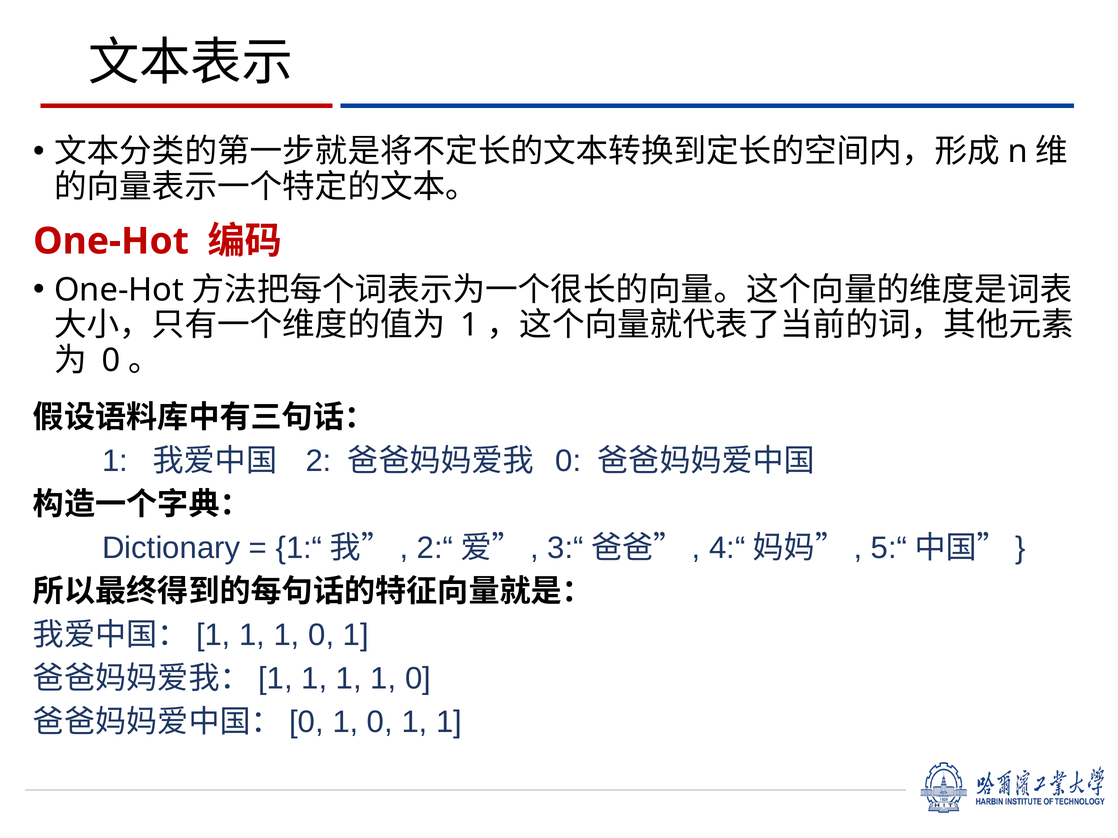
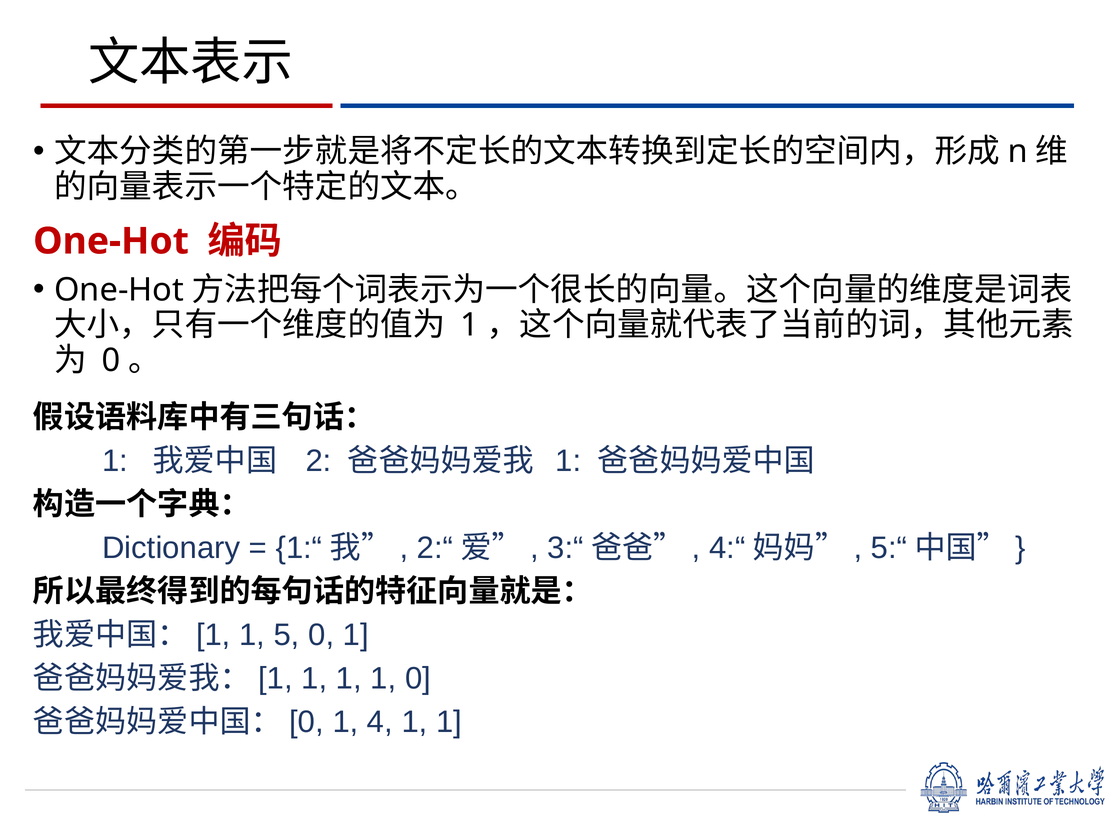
0: 0 -> 1 (568, 461)
1: 1 -> 5 (287, 635)
0: 0 -> 4 (380, 722)
